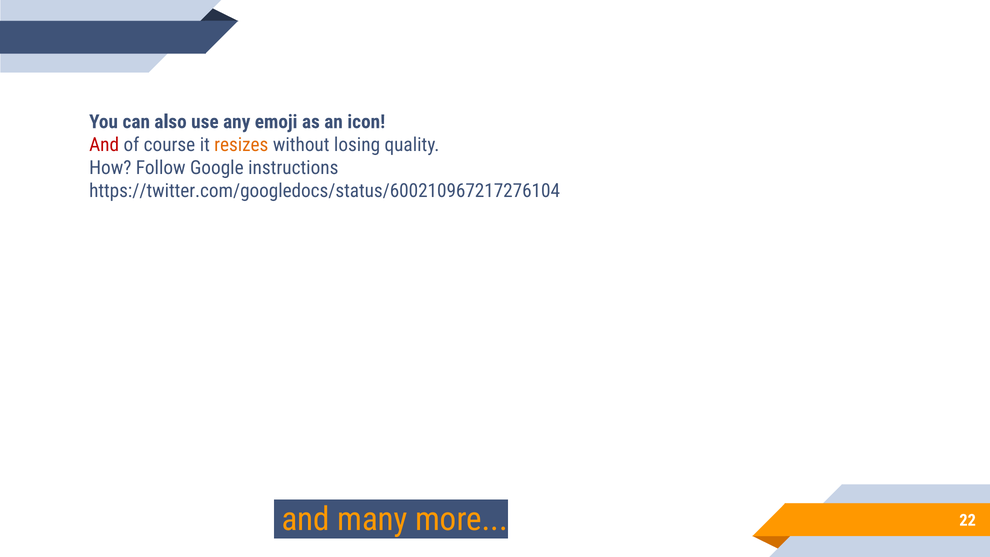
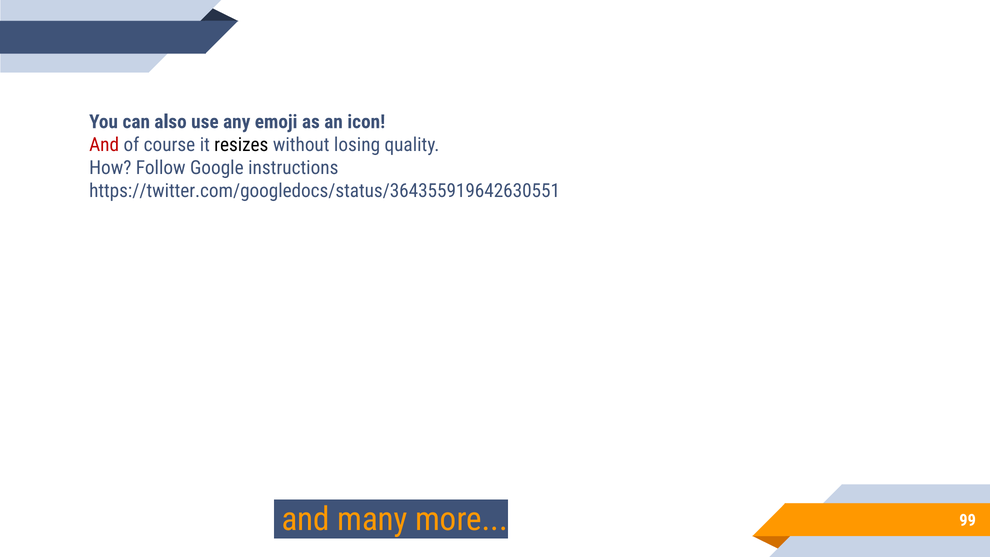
resizes colour: orange -> black (241, 145)
https://twitter.com/googledocs/status/600210967217276104: https://twitter.com/googledocs/status/600210967217276104 -> https://twitter.com/googledocs/status/364355919642630551 (325, 191)
22: 22 -> 99 (968, 520)
